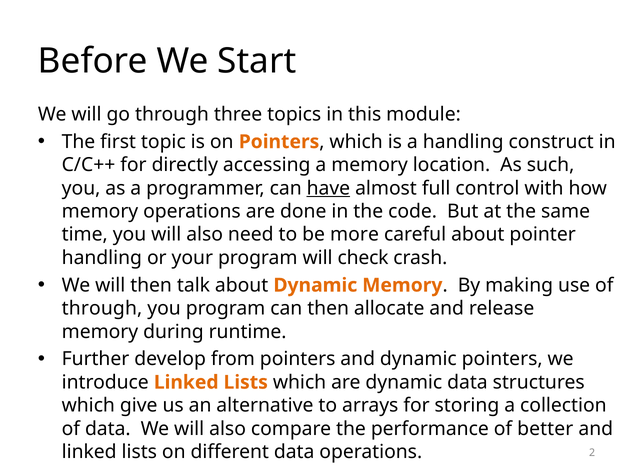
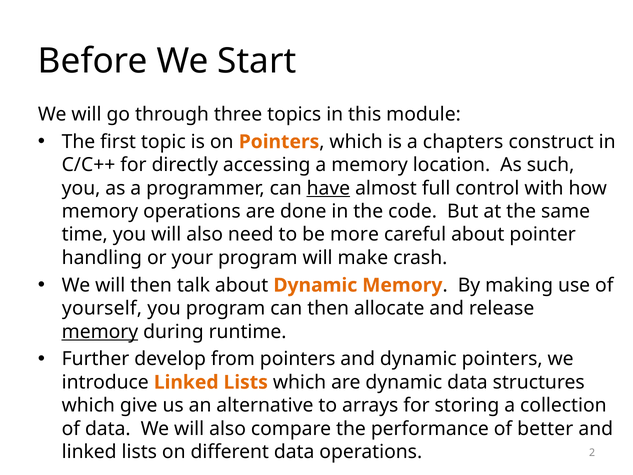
a handling: handling -> chapters (463, 142)
check: check -> make (363, 258)
through: through -> yourself (102, 308)
memory underline: none -> present (100, 332)
